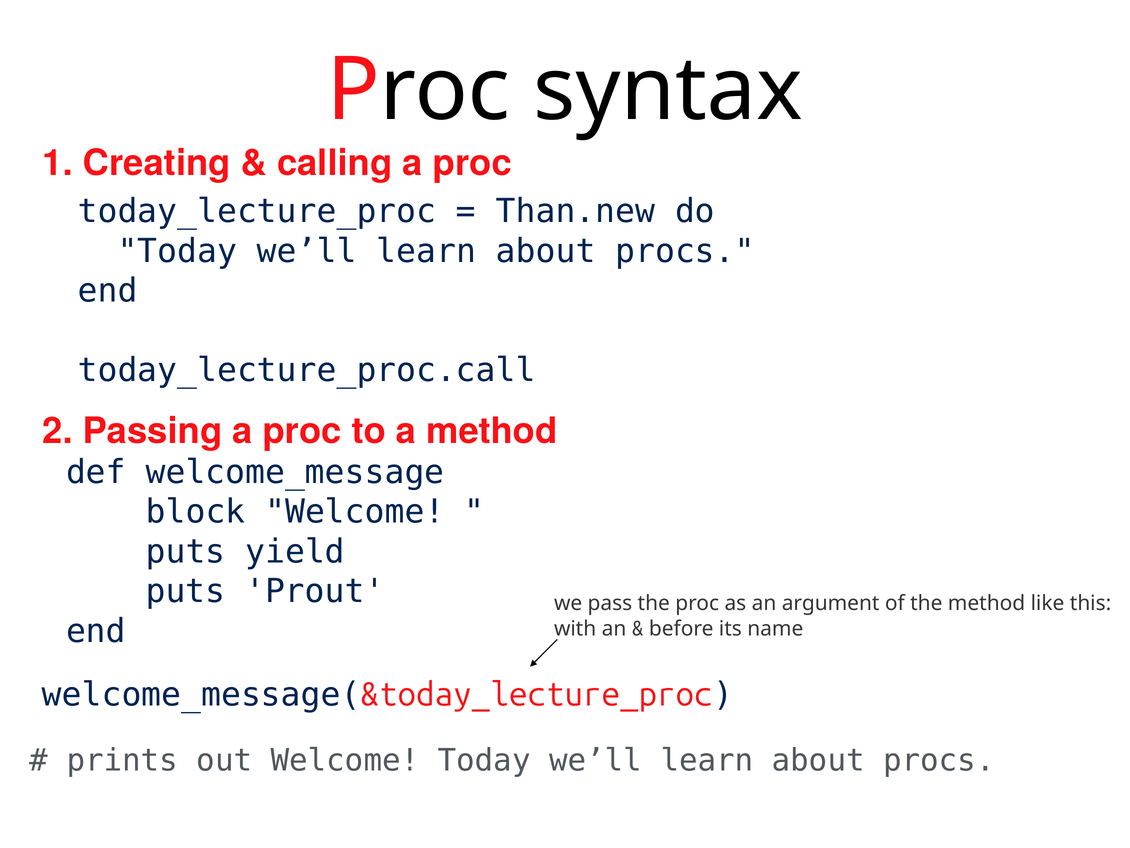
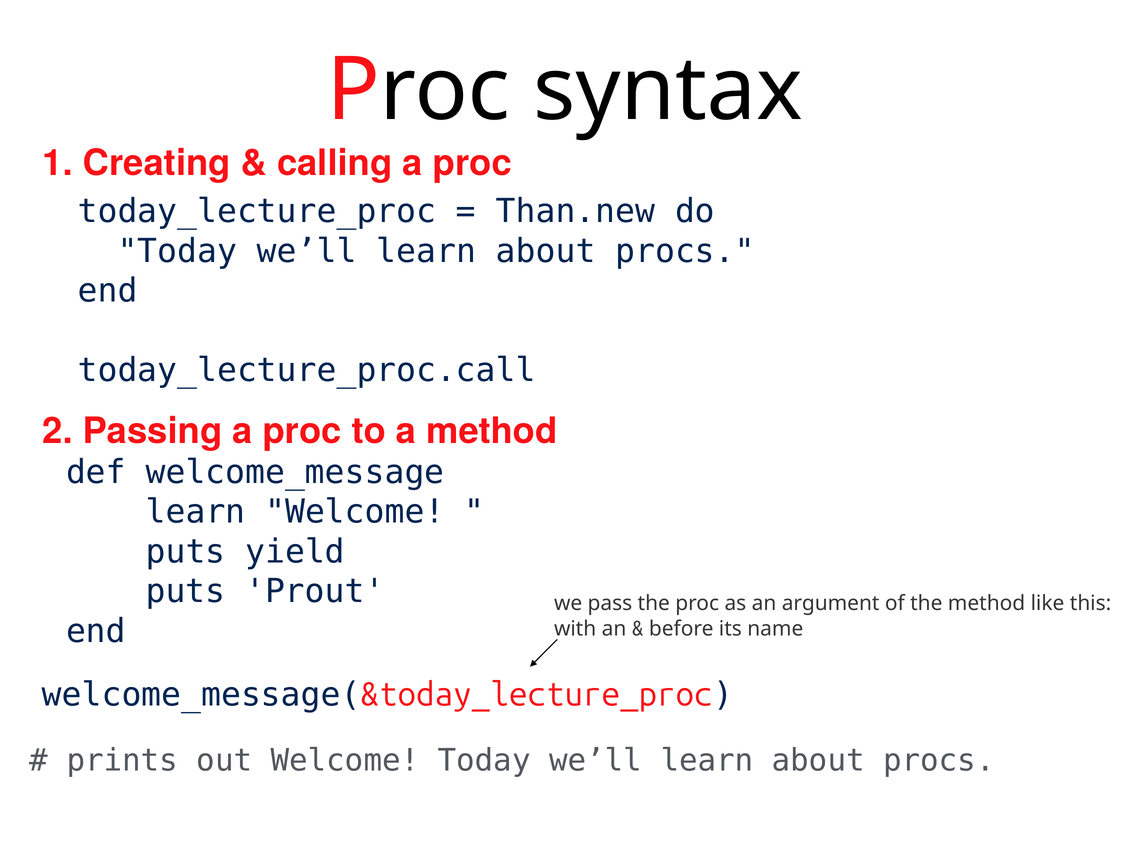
block: block -> learn (196, 512)
